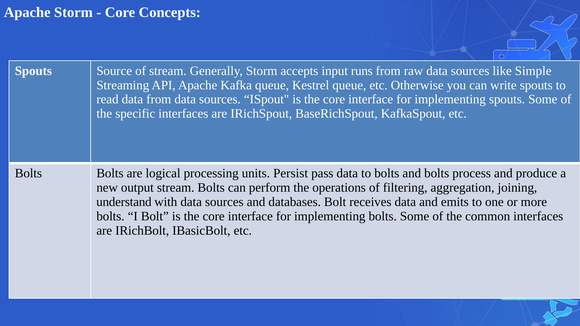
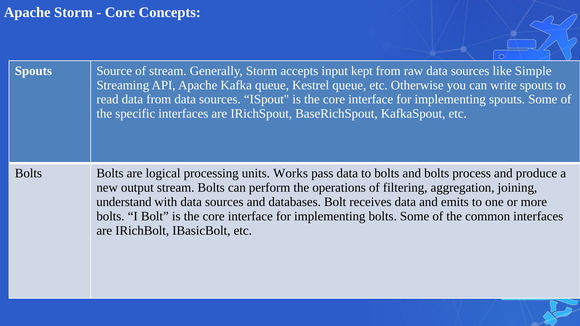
runs: runs -> kept (362, 71)
Persist: Persist -> Works (291, 173)
